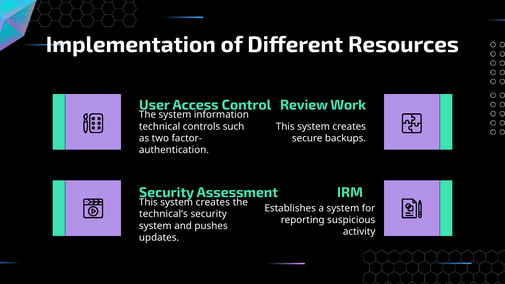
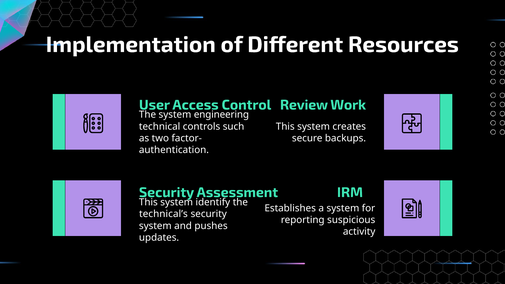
information: information -> engineering (221, 115)
creates: creates -> identify (213, 202)
